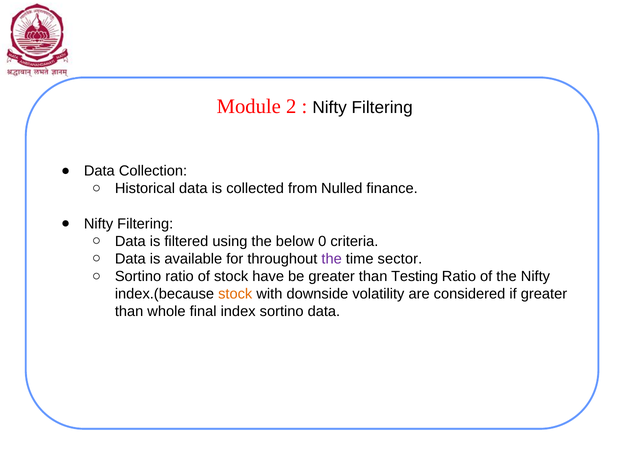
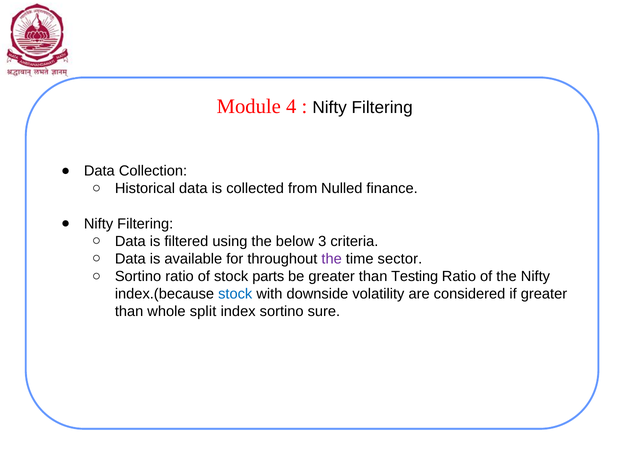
2: 2 -> 4 (291, 106)
0: 0 -> 3 (322, 241)
have: have -> parts (268, 276)
stock colour: orange -> blue (235, 294)
final: final -> split (203, 311)
sortino data: data -> sure (324, 311)
